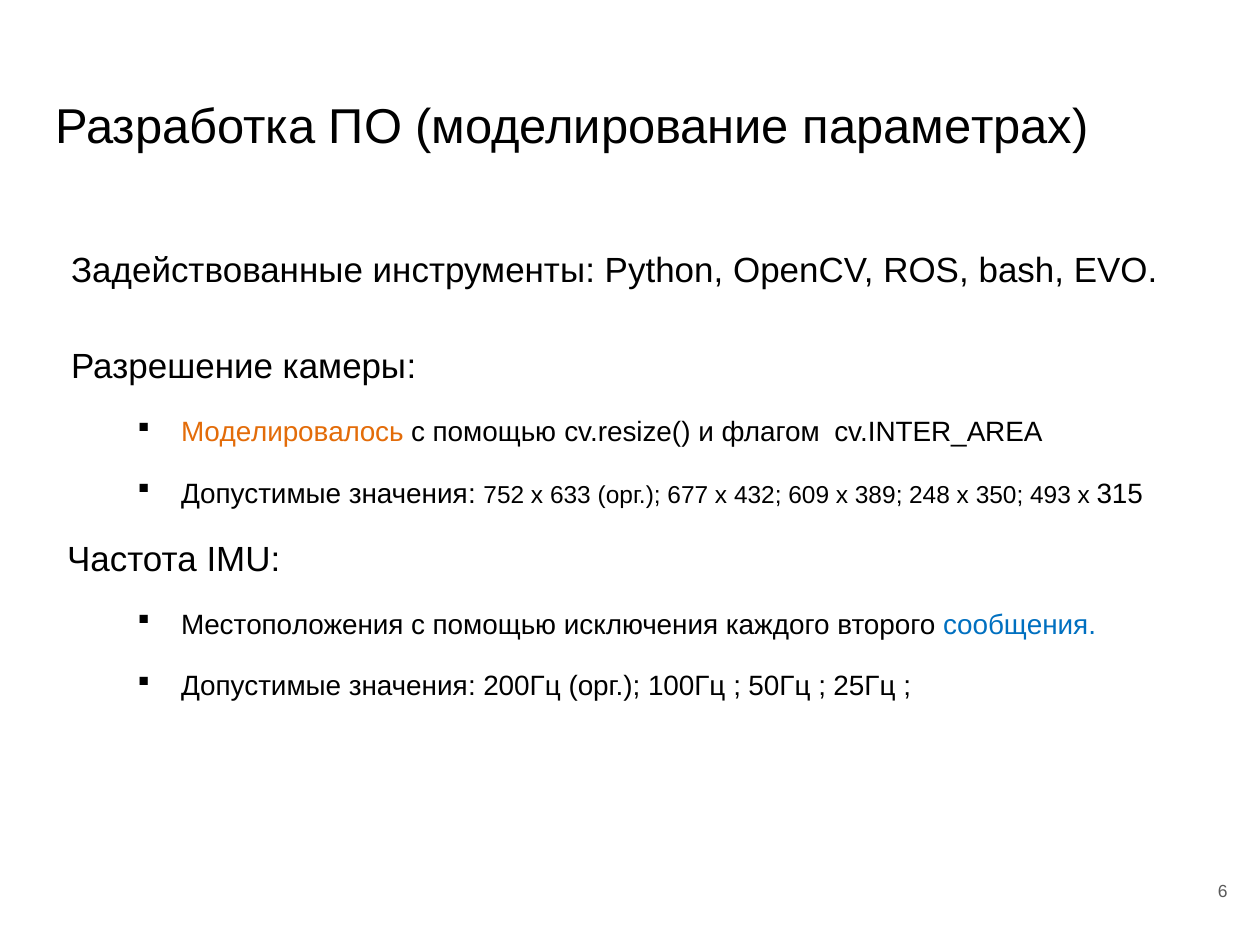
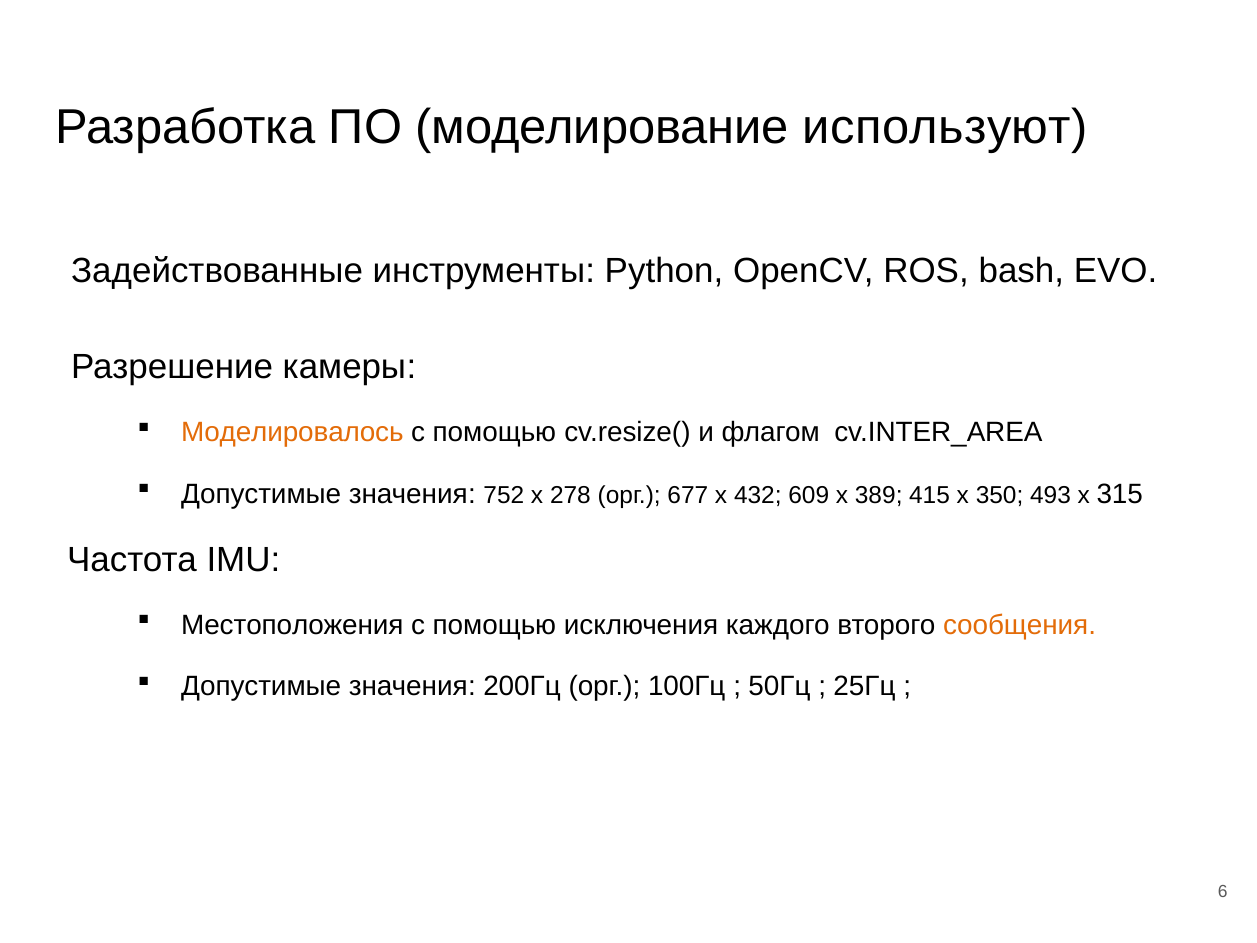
параметрах: параметрах -> используют (945, 127)
633: 633 -> 278 (570, 495)
248: 248 -> 415 (930, 495)
сообщения colour: blue -> orange (1020, 625)
